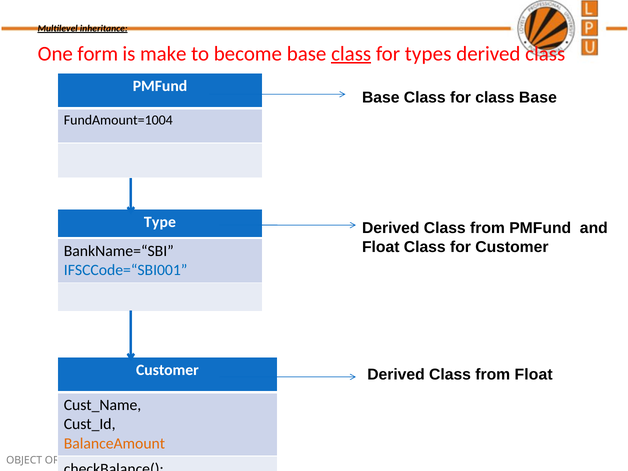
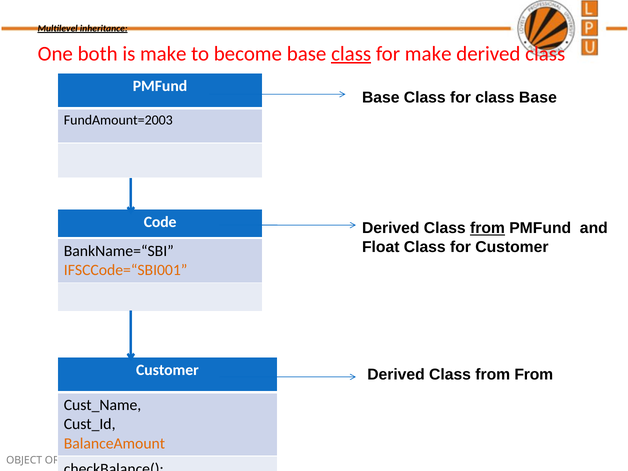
form: form -> both (98, 54)
for types: types -> make (428, 54)
FundAmount=1004: FundAmount=1004 -> FundAmount=2003 (118, 120)
Type: Type -> Code (160, 222)
from underline: none -> present (487, 228)
IFSCCode=“SBI001 colour: blue -> orange (126, 270)
from Float: Float -> From (534, 375)
